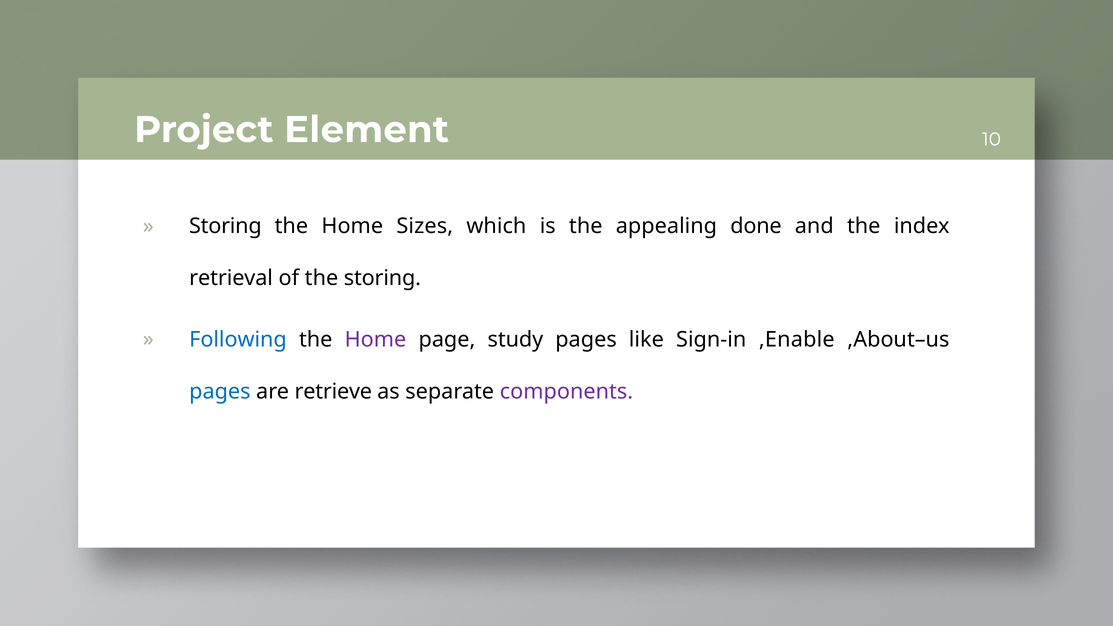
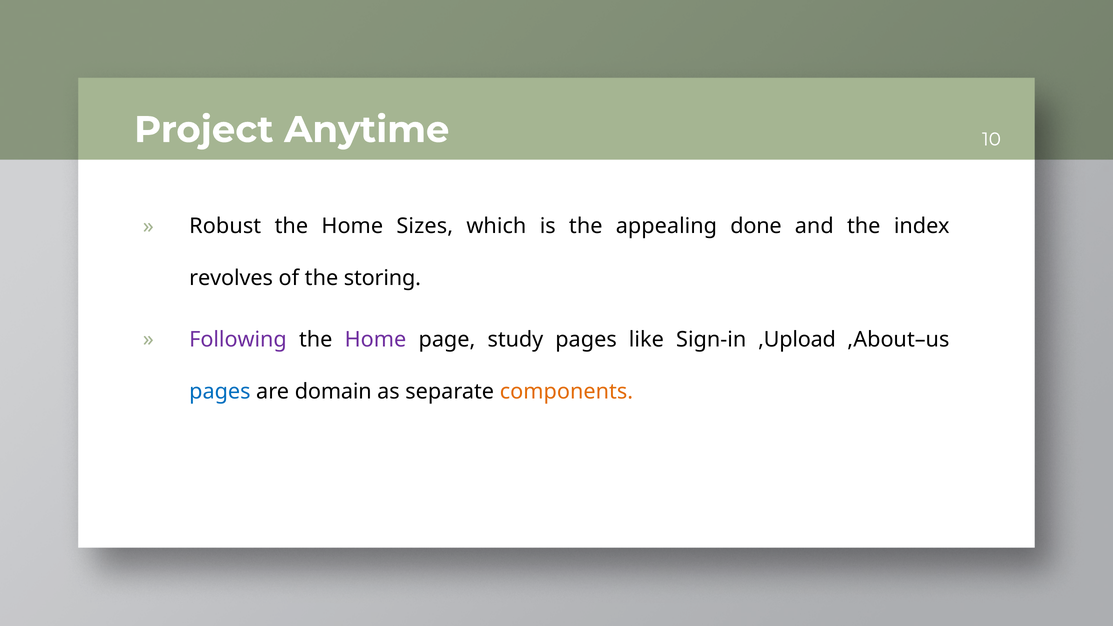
Element: Element -> Anytime (367, 130)
Storing: Storing -> Robust (225, 226)
retrieval: retrieval -> revolves (231, 278)
Following colour: blue -> purple (238, 340)
,Enable: ,Enable -> ,Upload (797, 340)
retrieve: retrieve -> domain (333, 391)
components colour: purple -> orange (566, 391)
